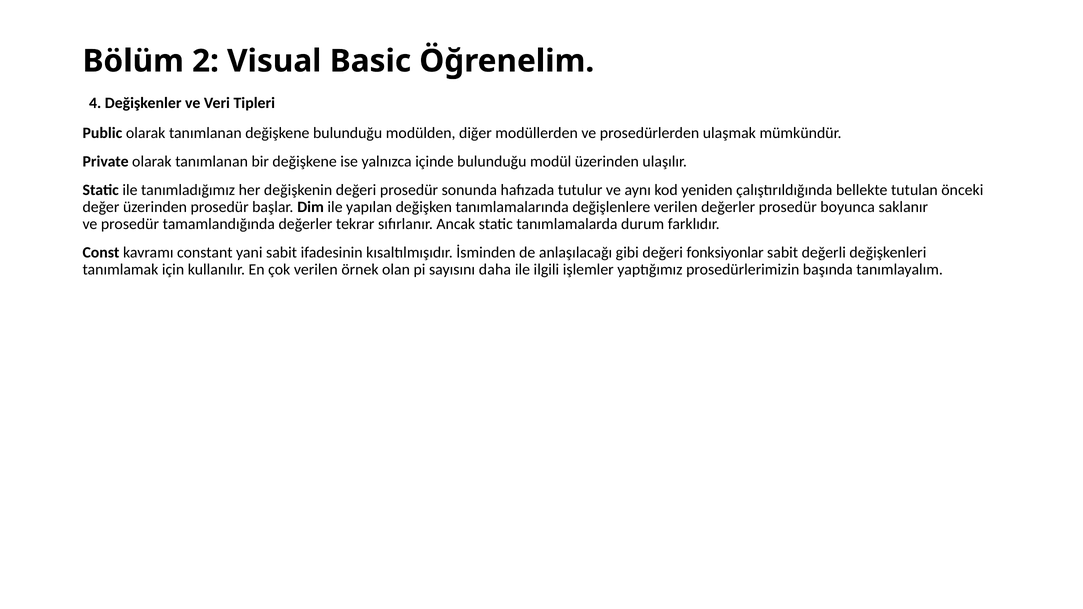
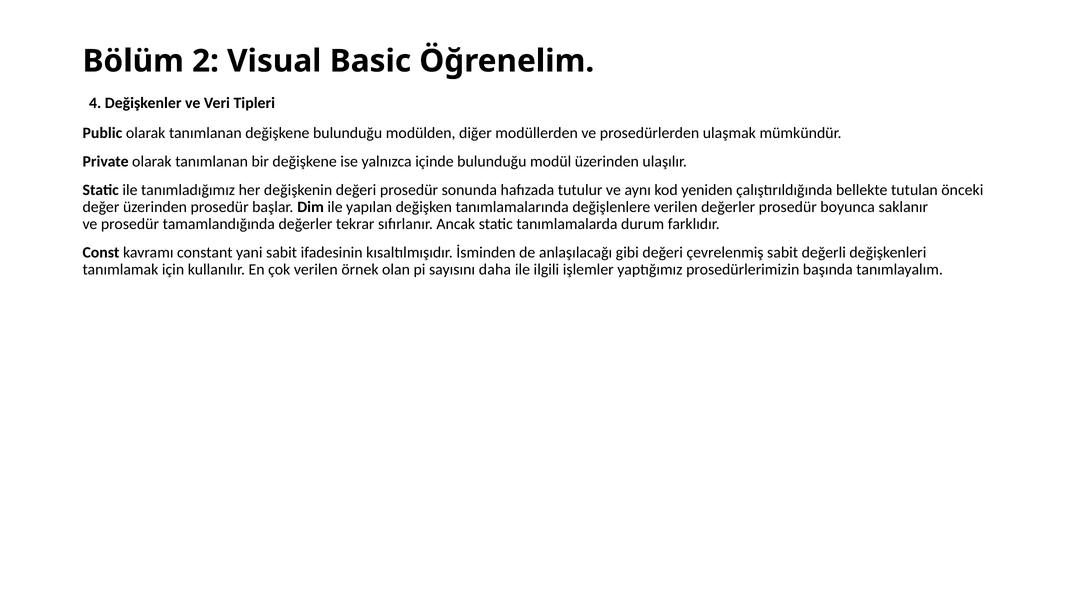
fonksiyonlar: fonksiyonlar -> çevrelenmiş (725, 253)
